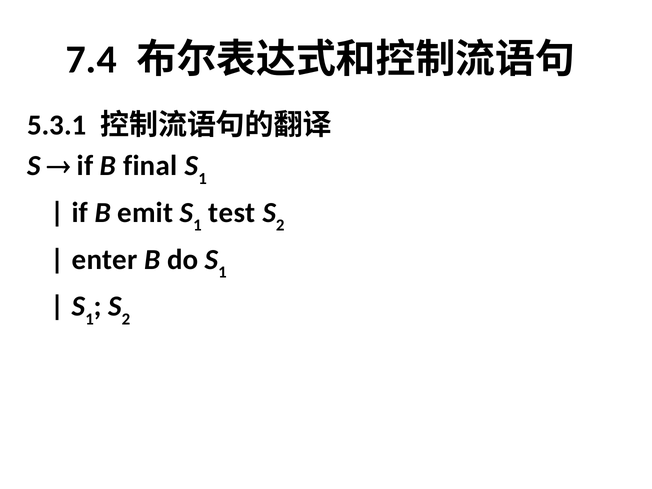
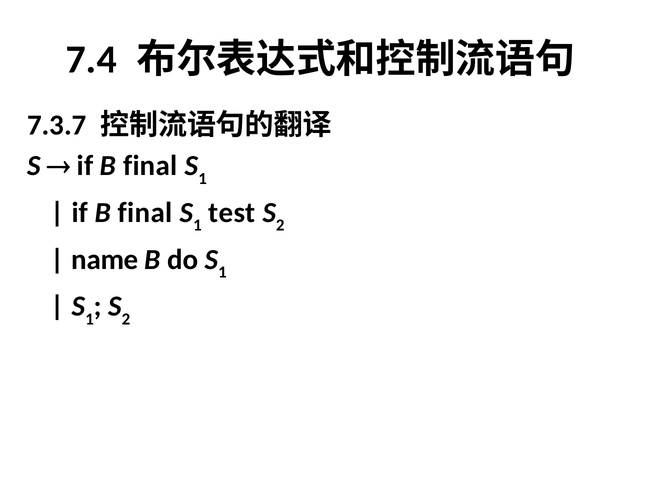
5.3.1: 5.3.1 -> 7.3.7 (57, 125)
emit: emit -> final (145, 213)
enter: enter -> name (105, 259)
